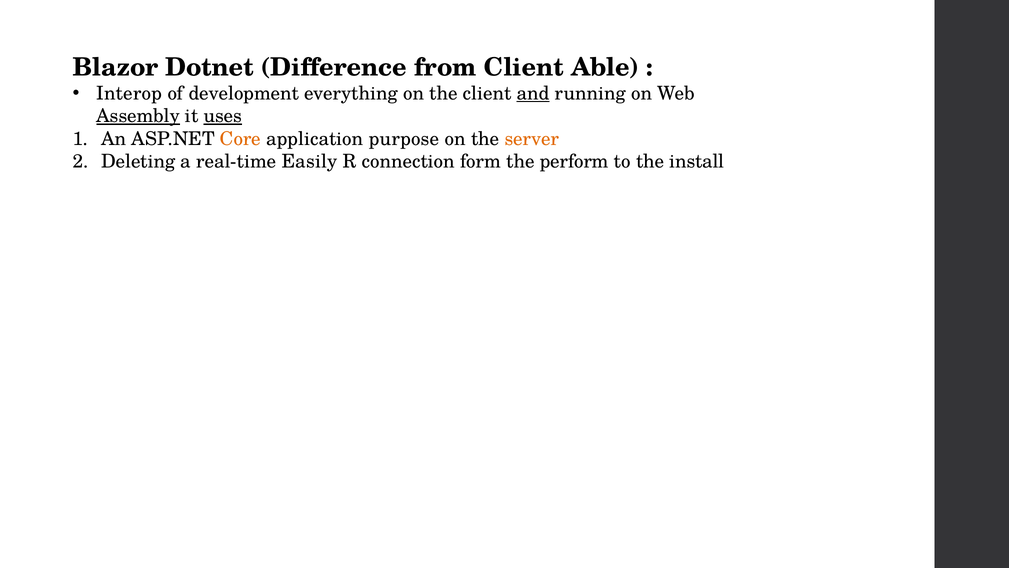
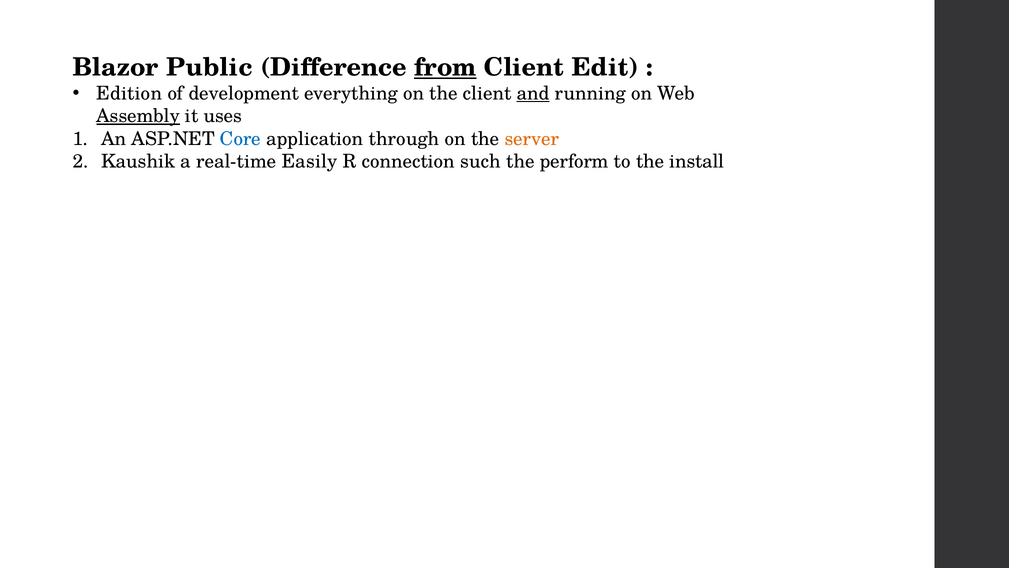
Dotnet: Dotnet -> Public (209, 67)
from underline: none -> present (445, 67)
Able: Able -> Edit (605, 67)
Interop: Interop -> Edition (129, 93)
uses underline: present -> none (223, 116)
Core colour: orange -> blue (240, 139)
purpose: purpose -> through (404, 139)
Deleting: Deleting -> Kaushik (138, 161)
form: form -> such (480, 161)
